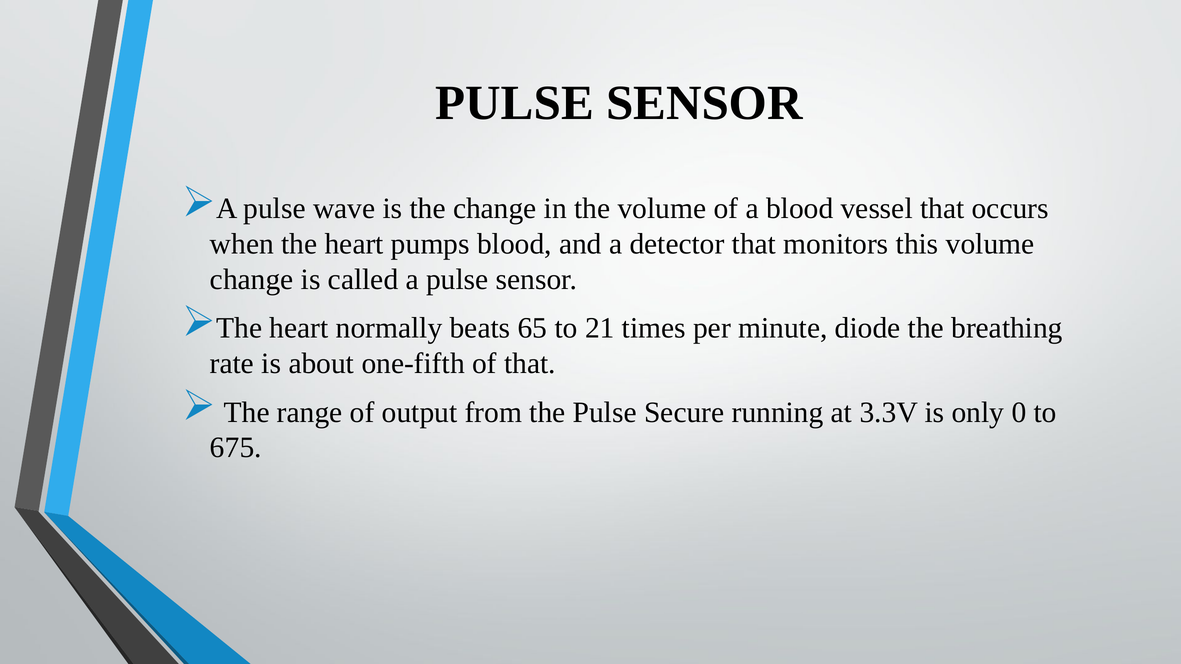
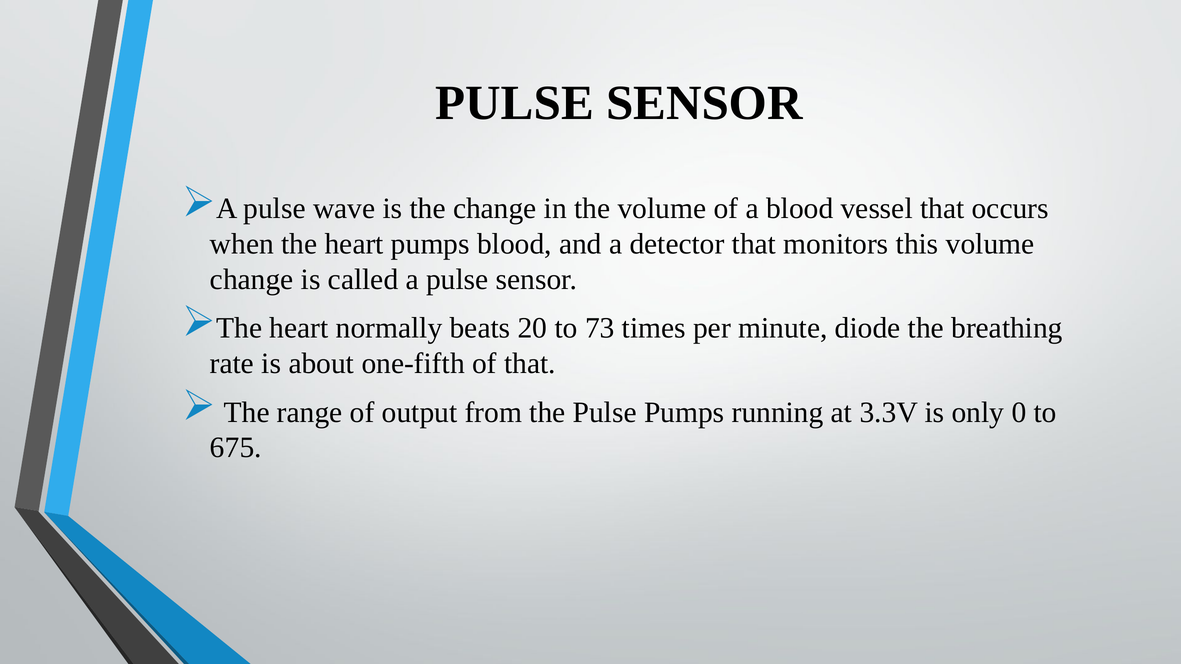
65: 65 -> 20 (532, 328)
21: 21 -> 73 (600, 328)
Pulse Secure: Secure -> Pumps (684, 412)
